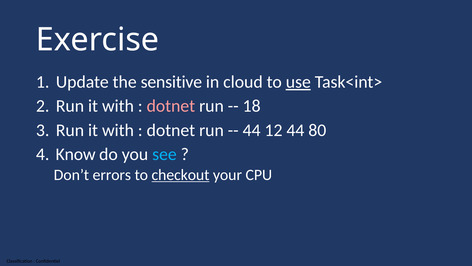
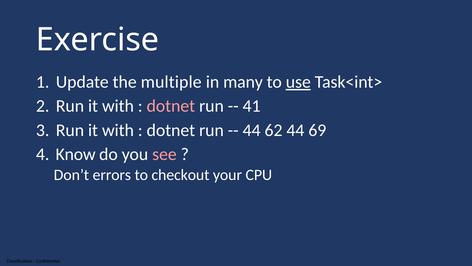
sensitive: sensitive -> multiple (171, 82)
cloud: cloud -> many (243, 82)
18: 18 -> 41 (252, 106)
12: 12 -> 62 (274, 130)
80: 80 -> 69 (317, 130)
see colour: light blue -> pink (164, 154)
checkout underline: present -> none (181, 175)
